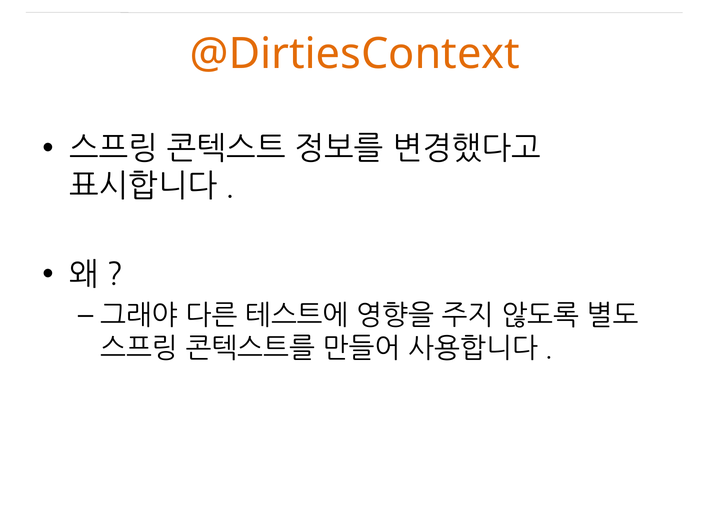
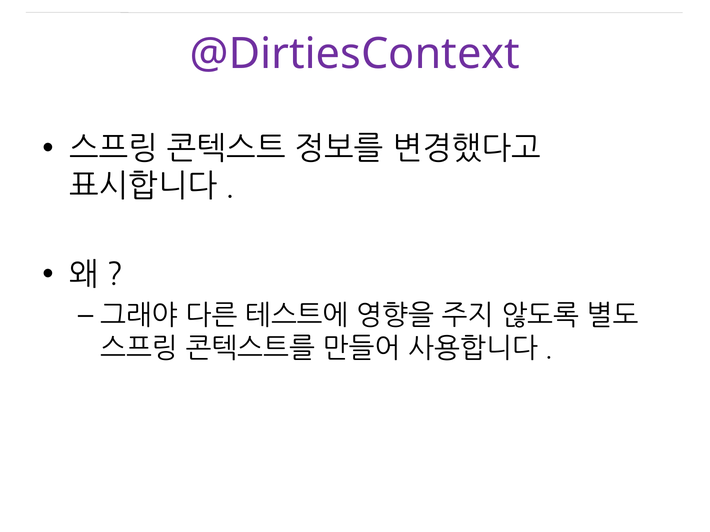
@DirtiesContext colour: orange -> purple (355, 54)
